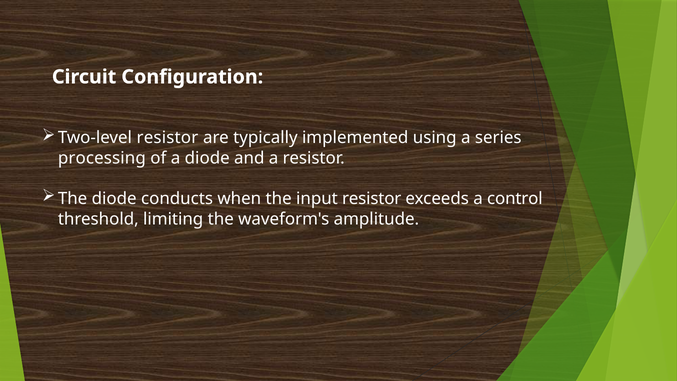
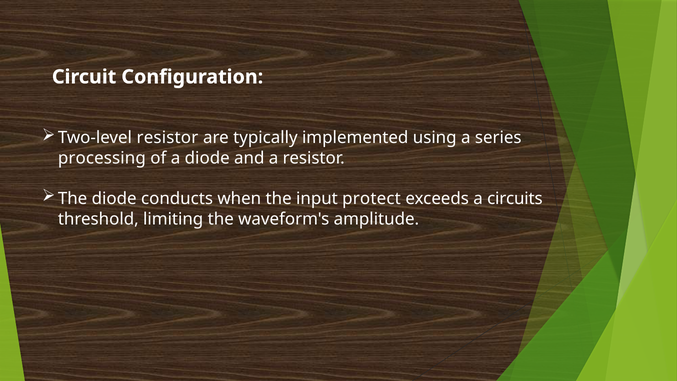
input resistor: resistor -> protect (372, 199)
control: control -> circuits (515, 199)
